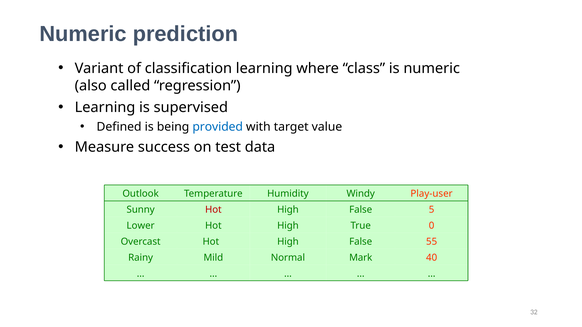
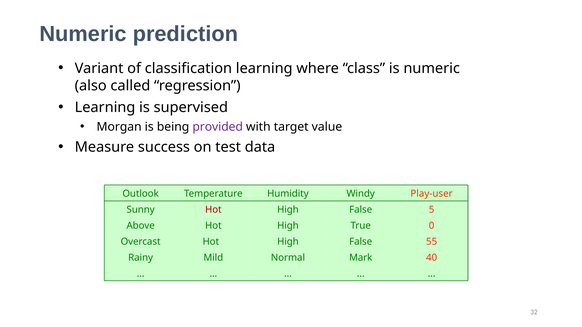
Defined: Defined -> Morgan (119, 127)
provided colour: blue -> purple (218, 127)
Lower: Lower -> Above (141, 226)
